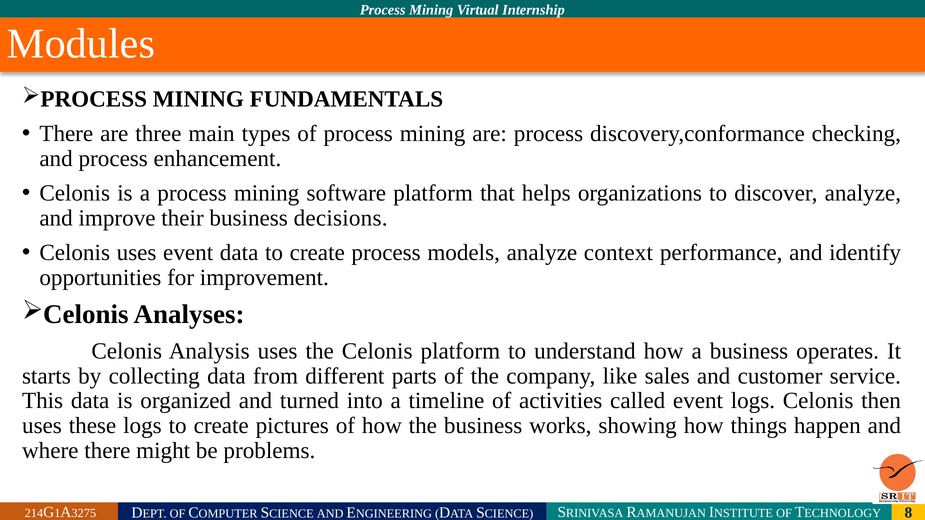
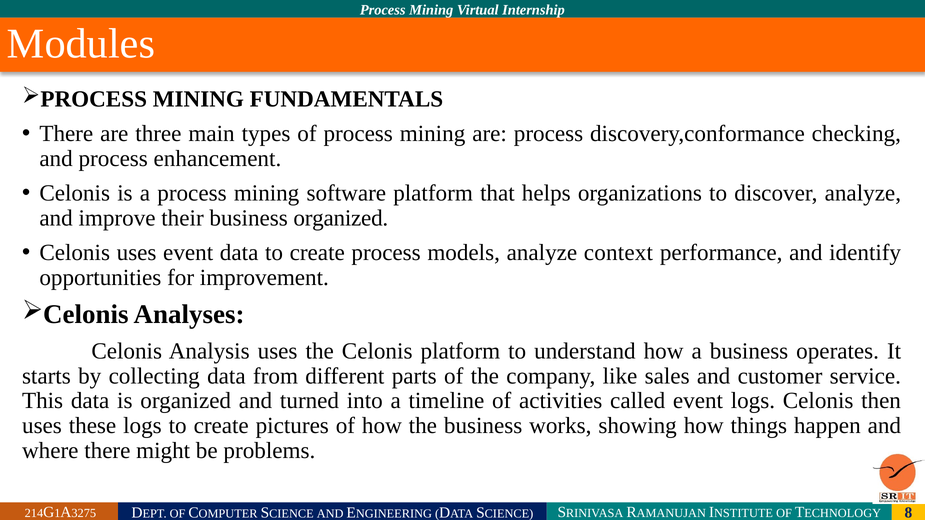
business decisions: decisions -> organized (341, 218)
